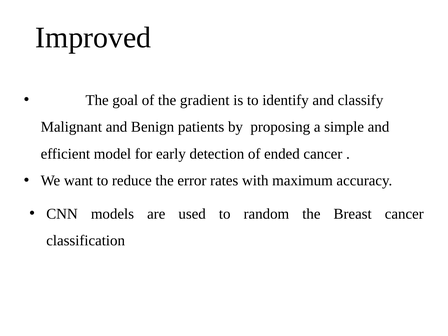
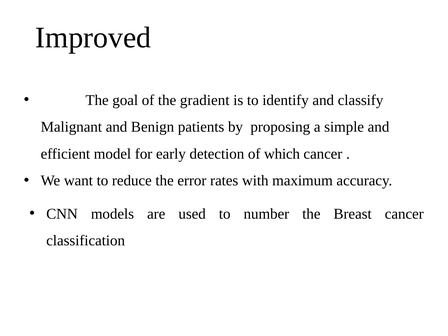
ended: ended -> which (282, 154)
random: random -> number (266, 214)
